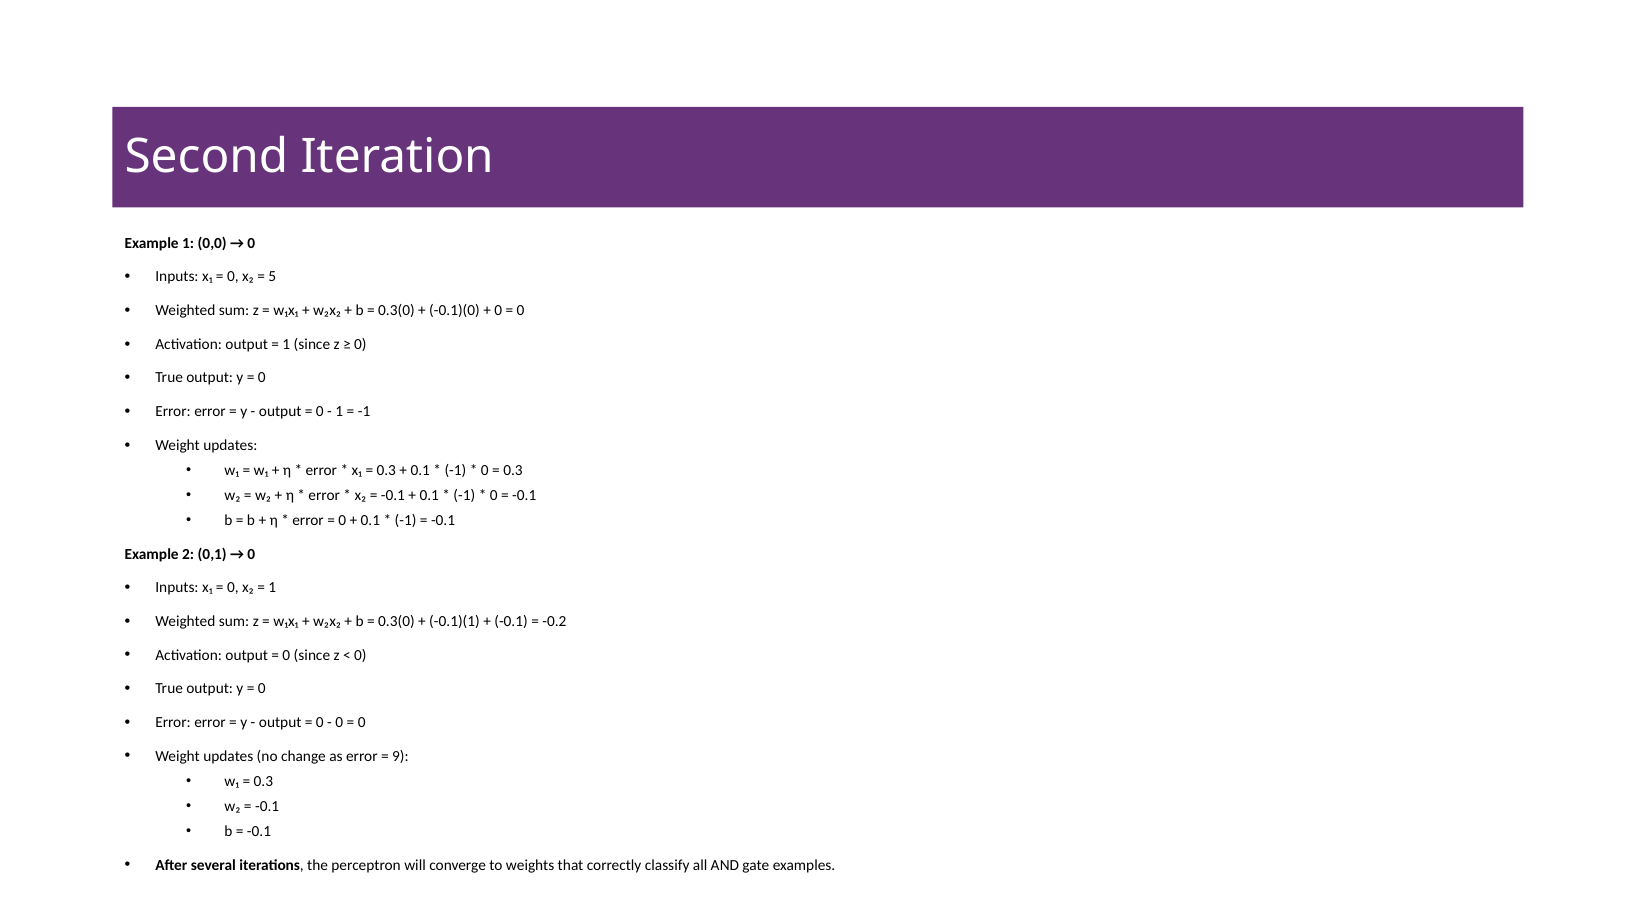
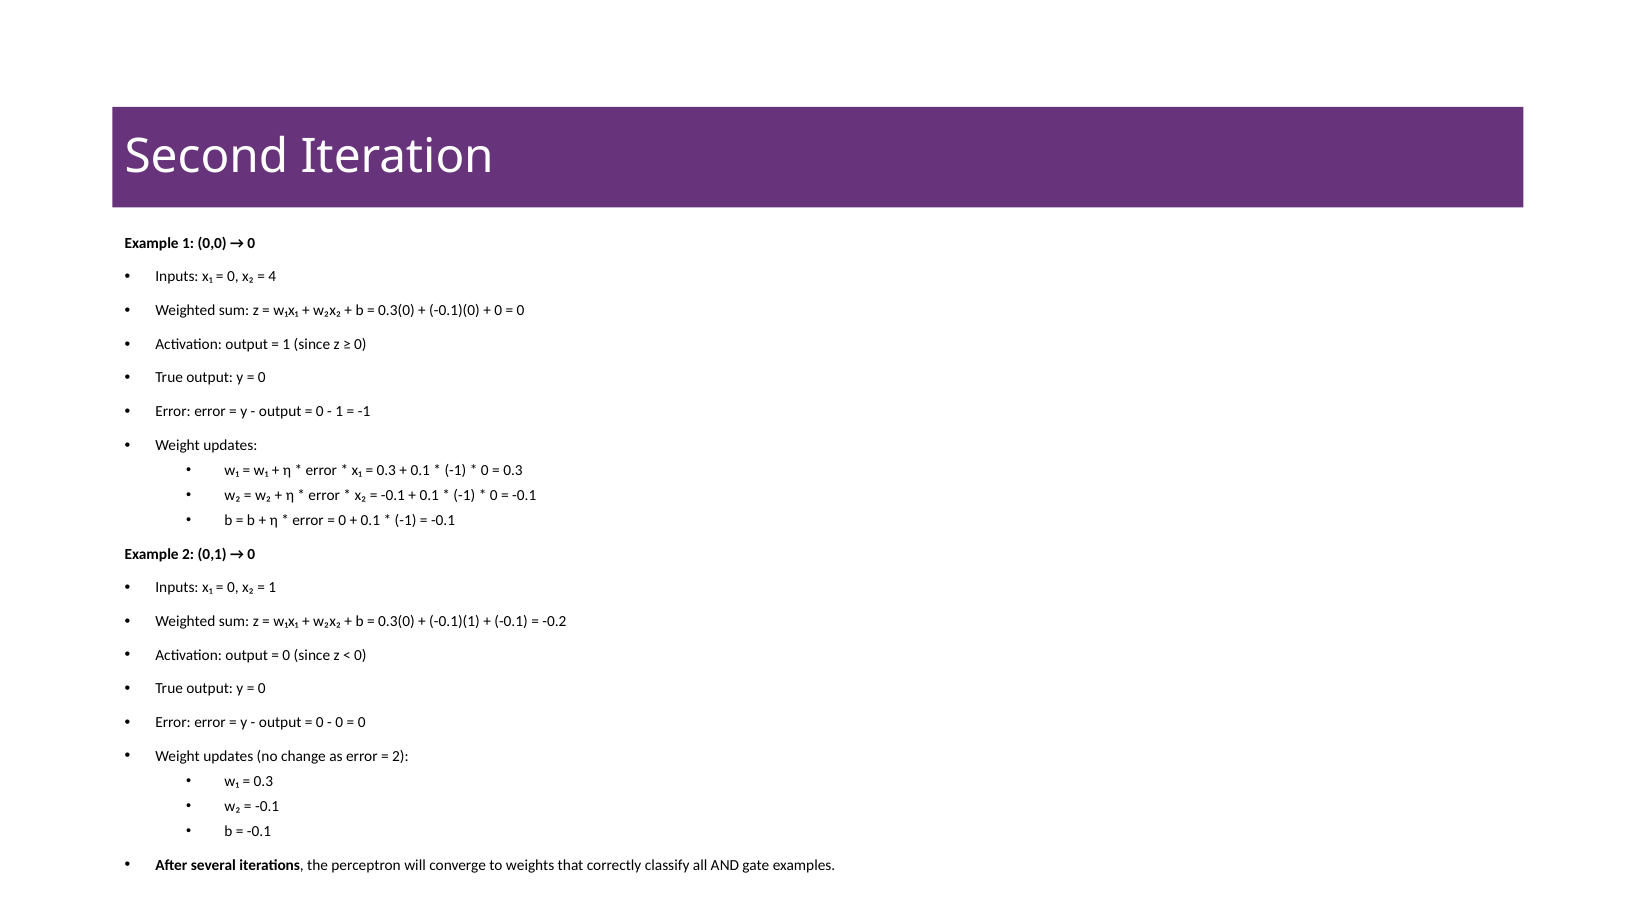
5: 5 -> 4 (272, 277)
9: 9 -> 2 (400, 756)
